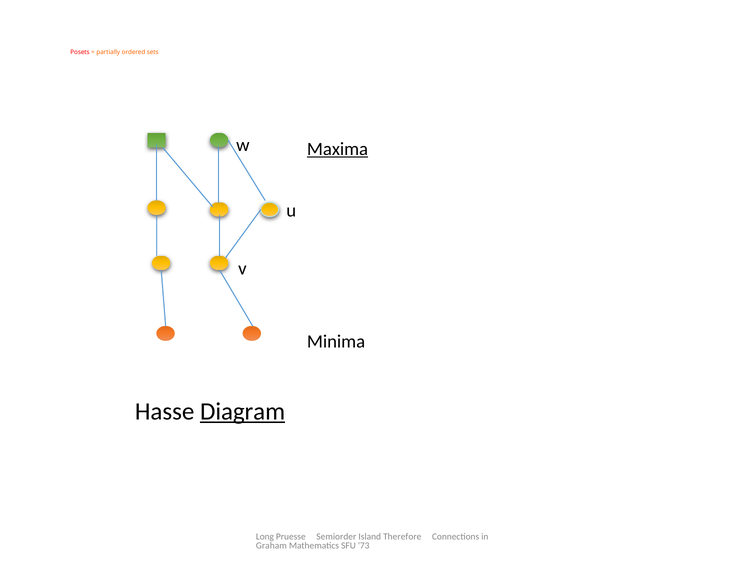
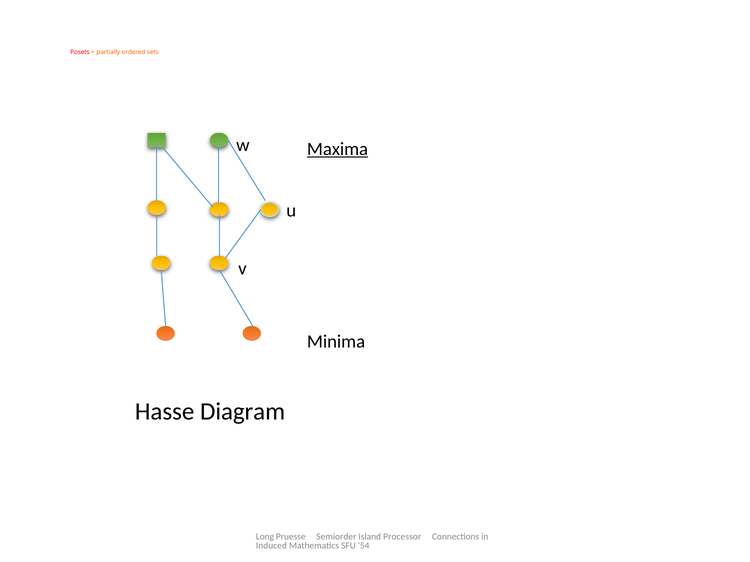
Diagram underline: present -> none (243, 412)
Therefore: Therefore -> Processor (402, 537)
Graham: Graham -> Induced (271, 546)
73: 73 -> 54 (364, 546)
